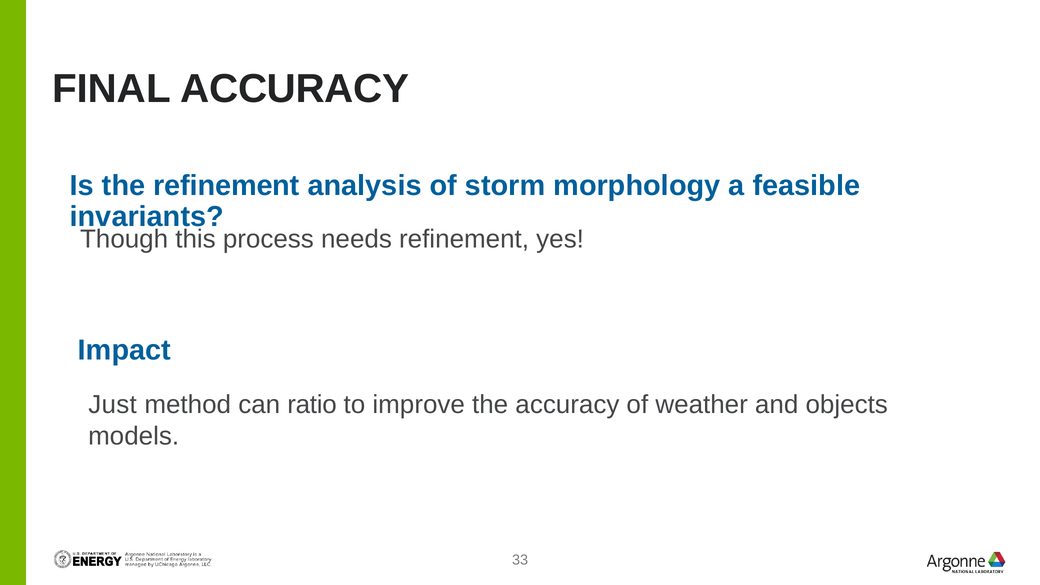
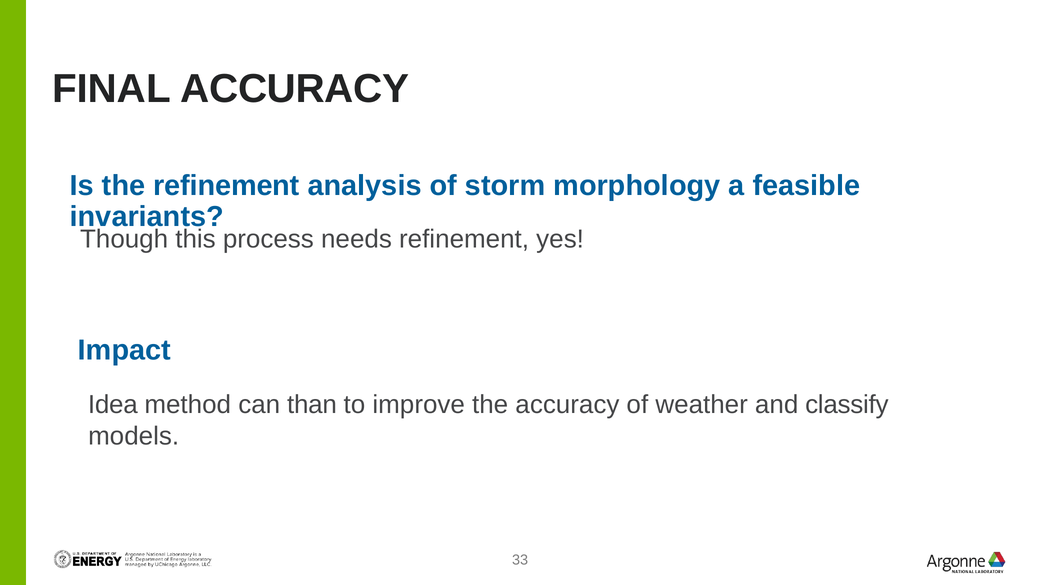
Just: Just -> Idea (113, 405)
ratio: ratio -> than (312, 405)
objects: objects -> classify (847, 405)
